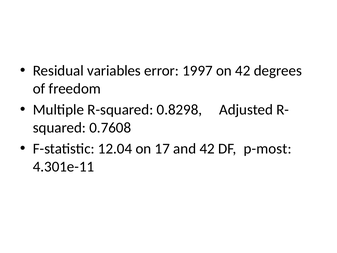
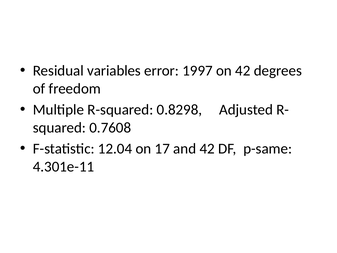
p-most: p-most -> p-same (268, 149)
